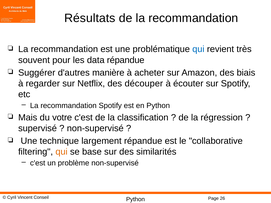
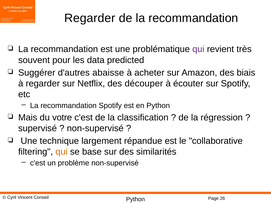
Résultats: Résultats -> Regarder (90, 18)
qui colour: blue -> purple (198, 49)
data répandue: répandue -> predicted (126, 60)
manière: manière -> abaisse (108, 73)
